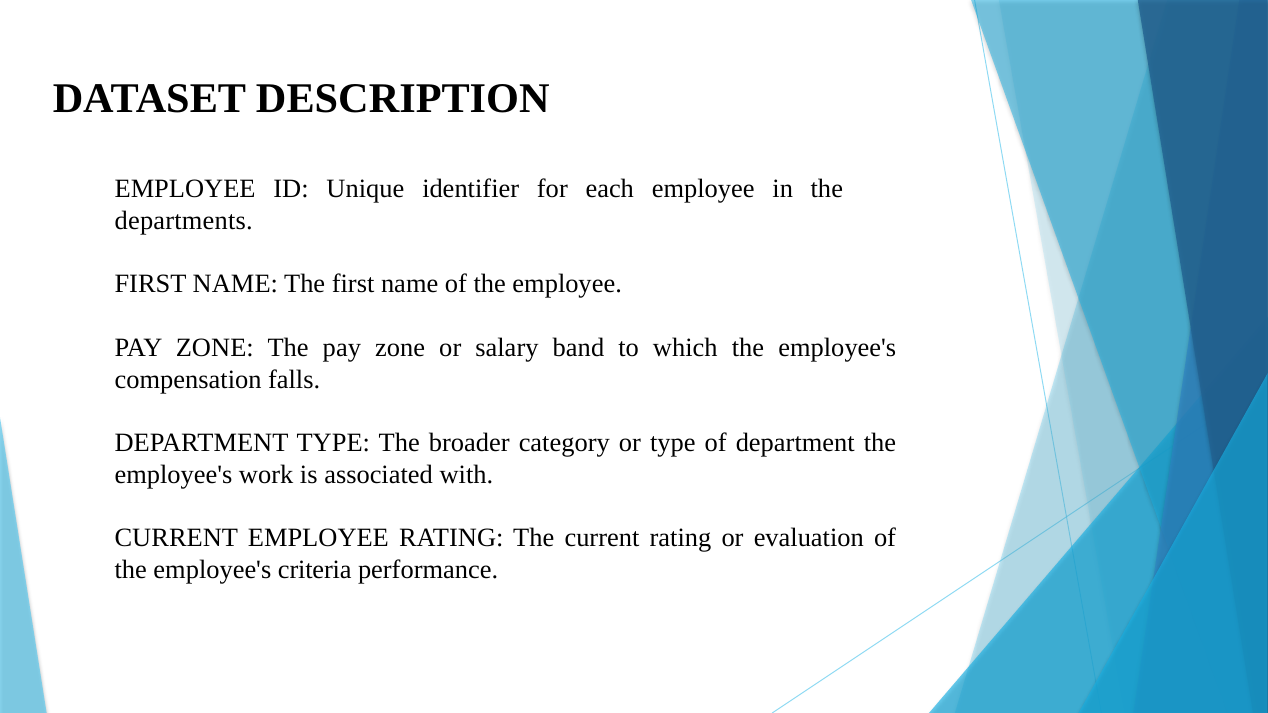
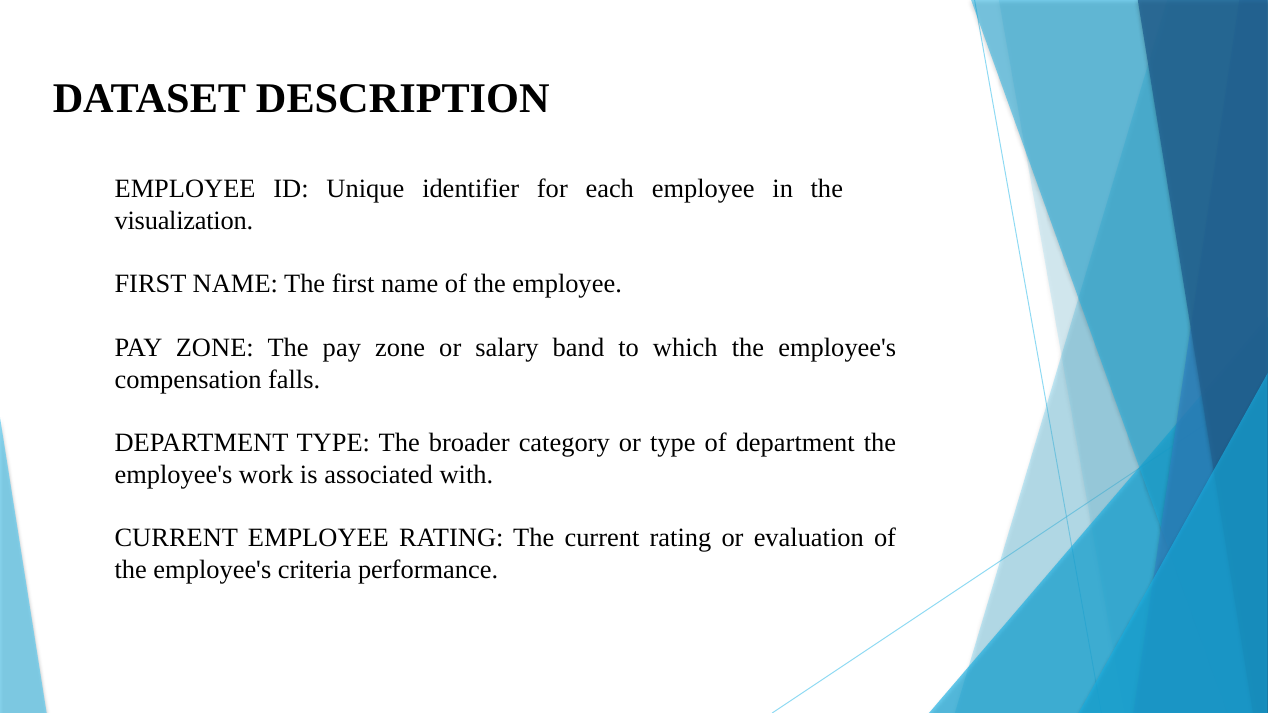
departments: departments -> visualization (184, 221)
